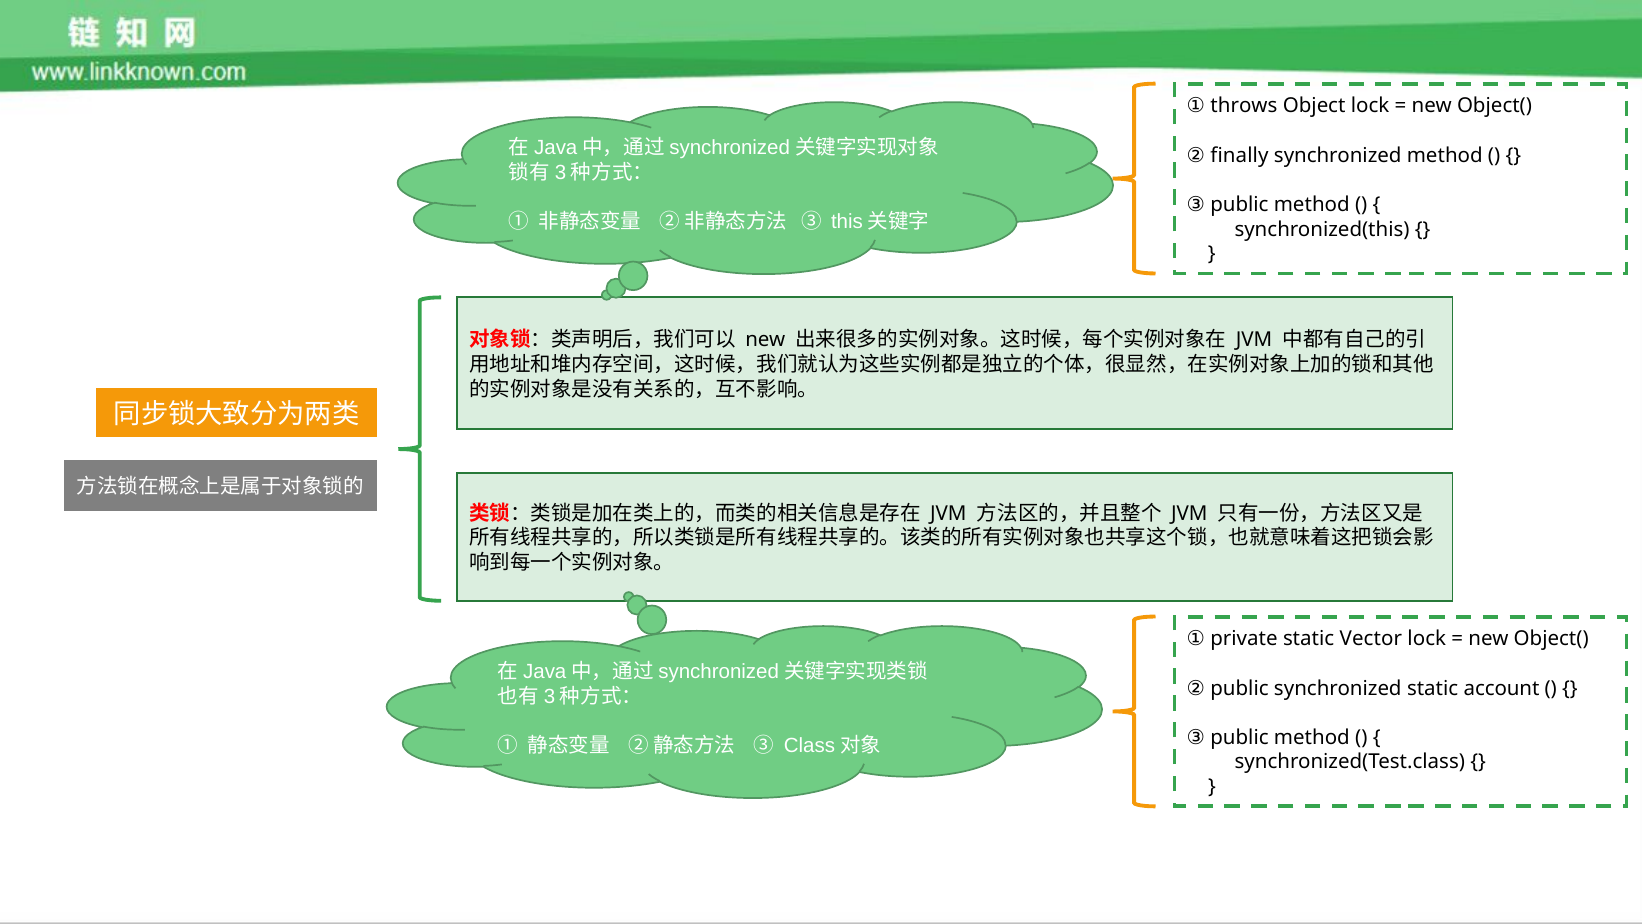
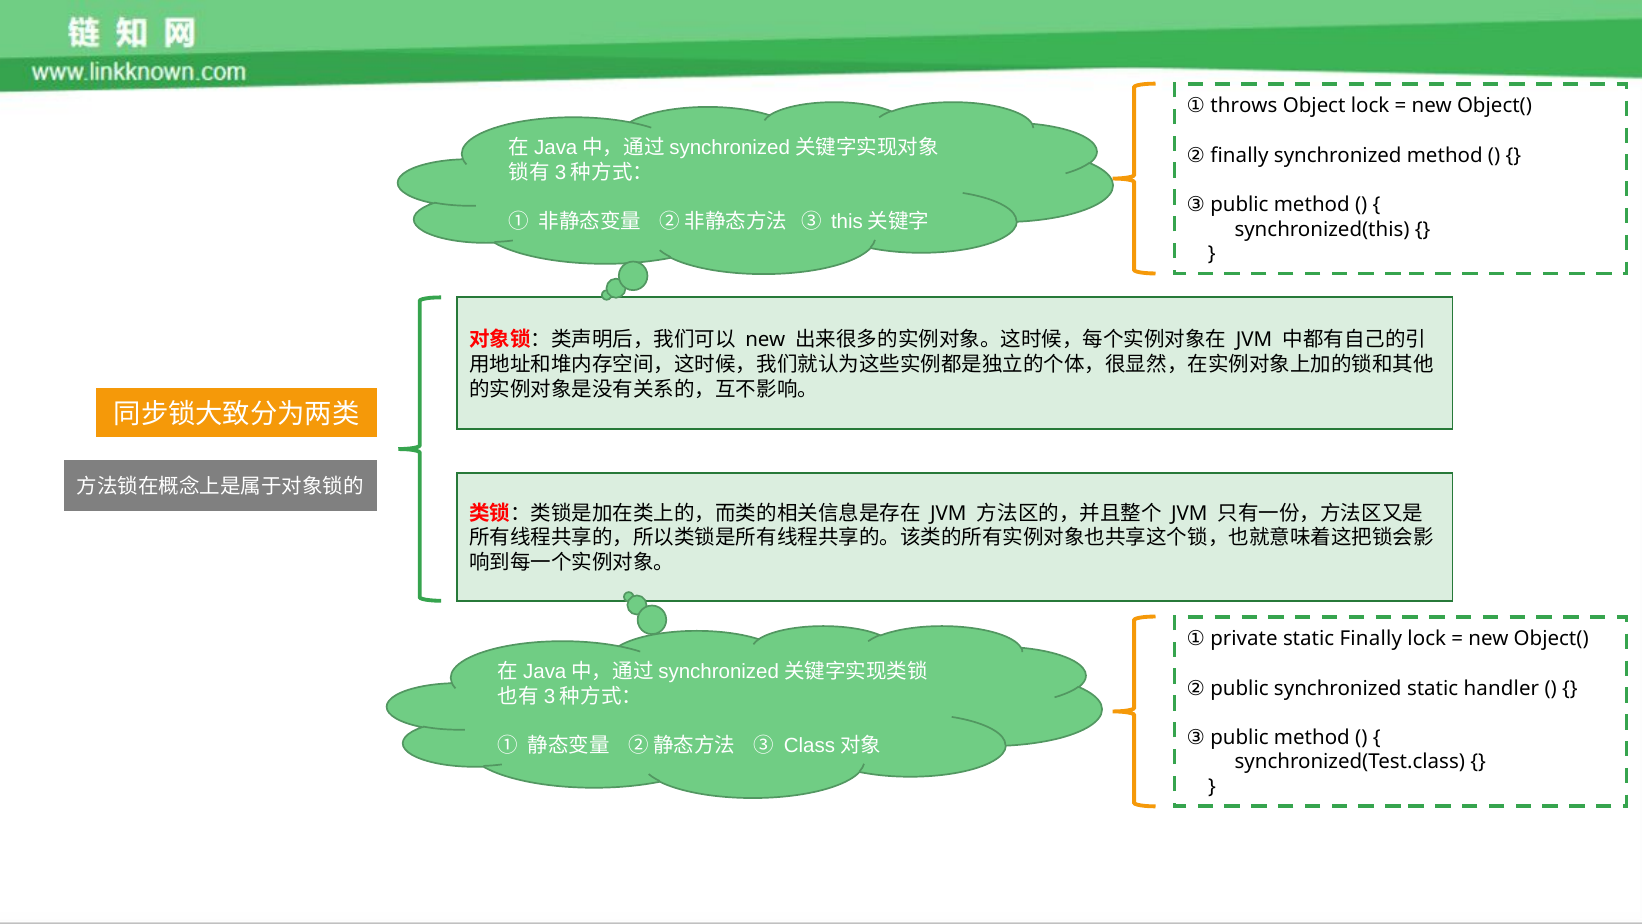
static Vector: Vector -> Finally (1371, 639)
account: account -> handler (1501, 688)
